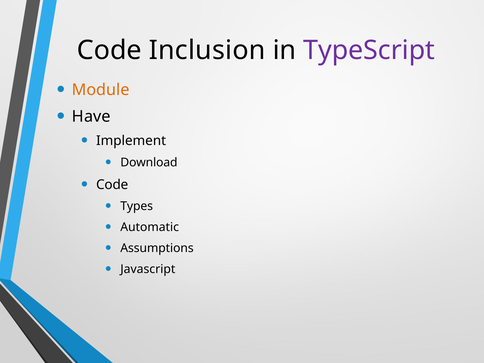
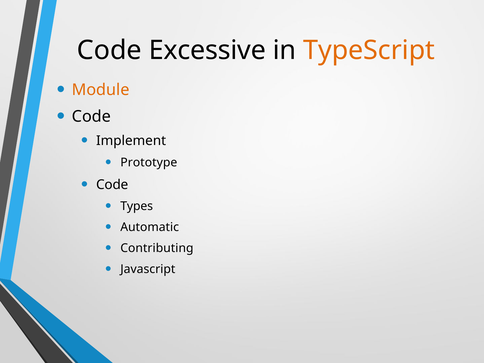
Inclusion: Inclusion -> Excessive (207, 50)
TypeScript colour: purple -> orange (369, 50)
Have: Have -> Code (91, 116)
Download: Download -> Prototype (149, 162)
Assumptions: Assumptions -> Contributing (157, 248)
